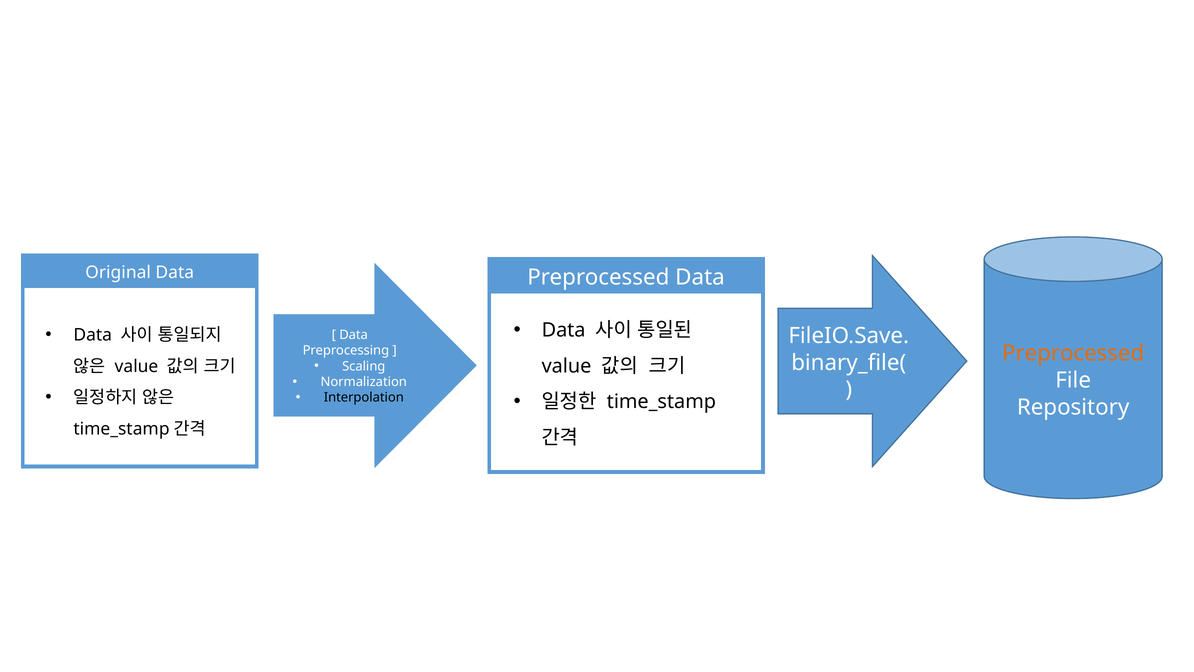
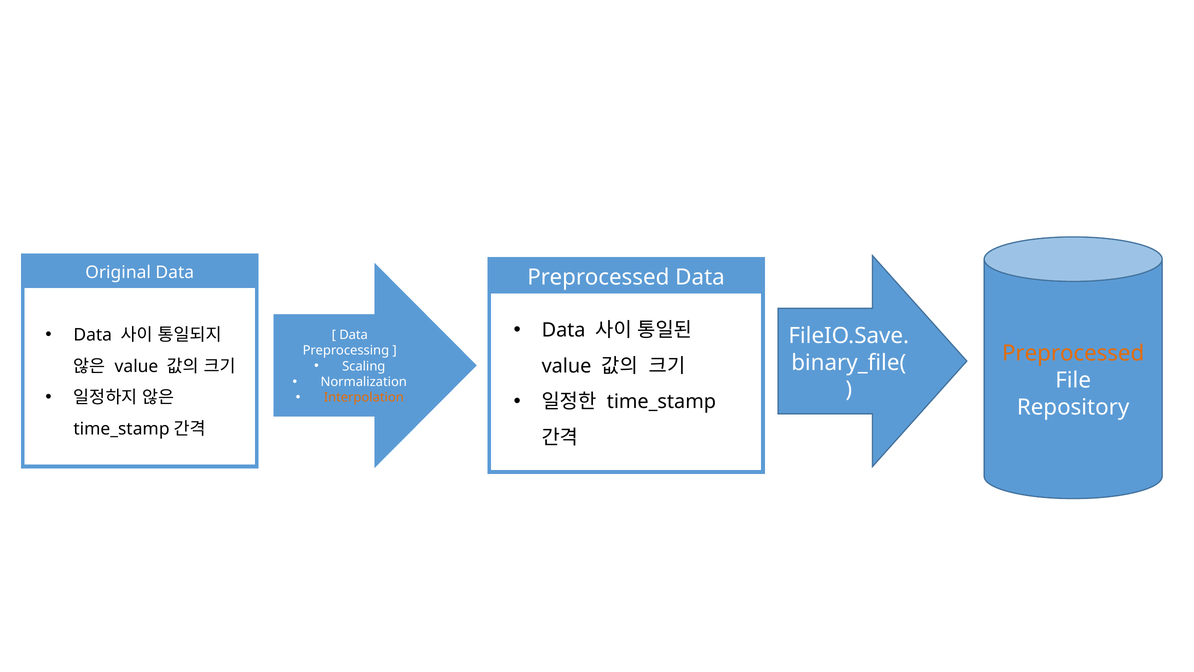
Interpolation colour: black -> orange (364, 397)
